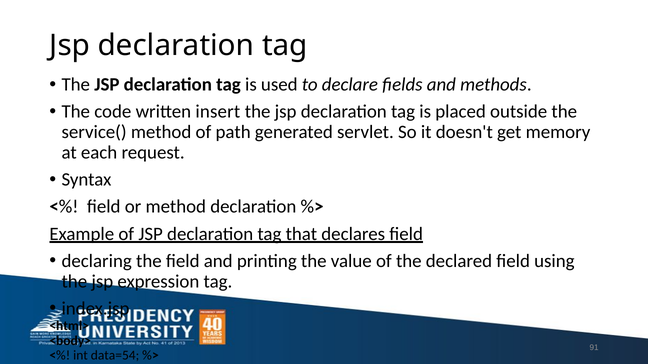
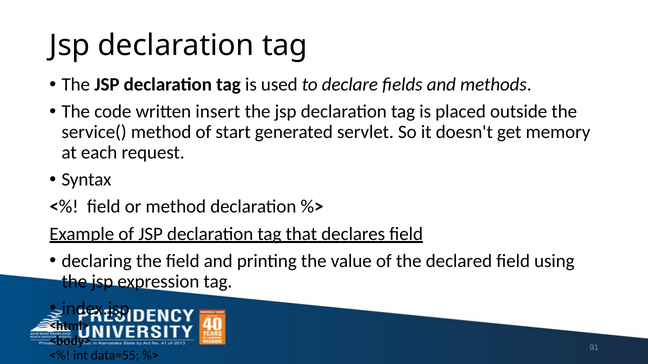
path: path -> start (233, 132)
data=54: data=54 -> data=55 (115, 356)
